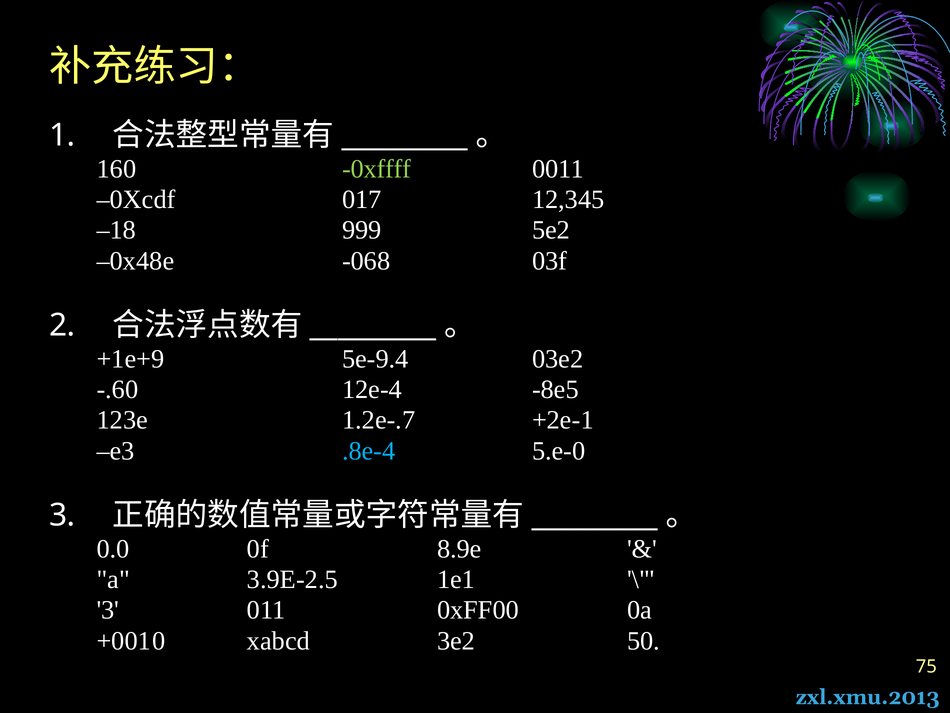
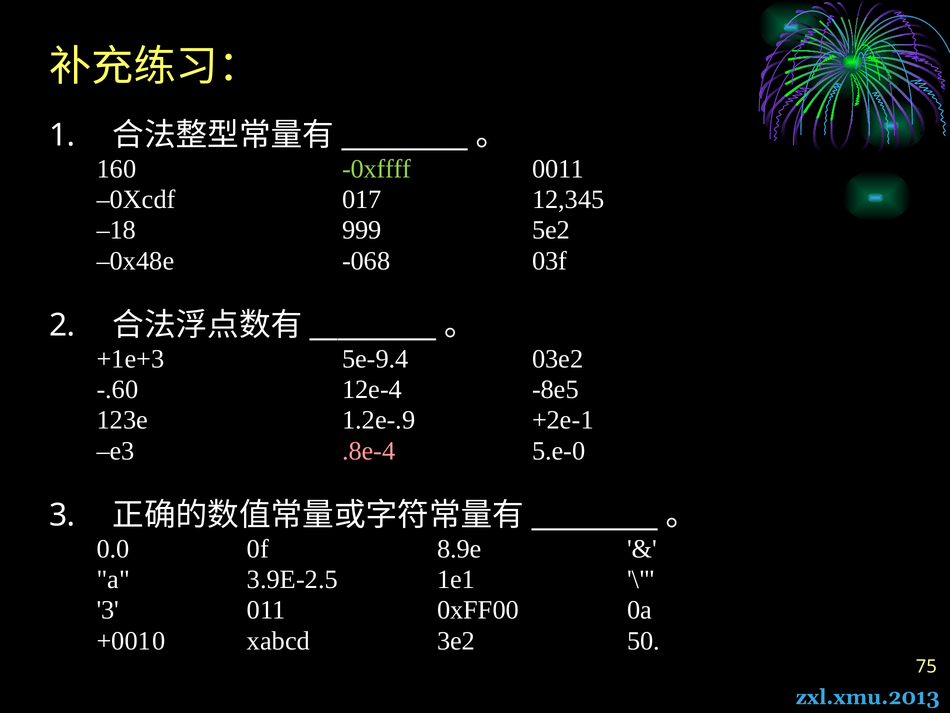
+1e+9: +1e+9 -> +1e+3 (130, 359)
1.2e-.7: 1.2e-.7 -> 1.2e-.9 (379, 420)
.8e-4 colour: light blue -> pink (369, 451)
